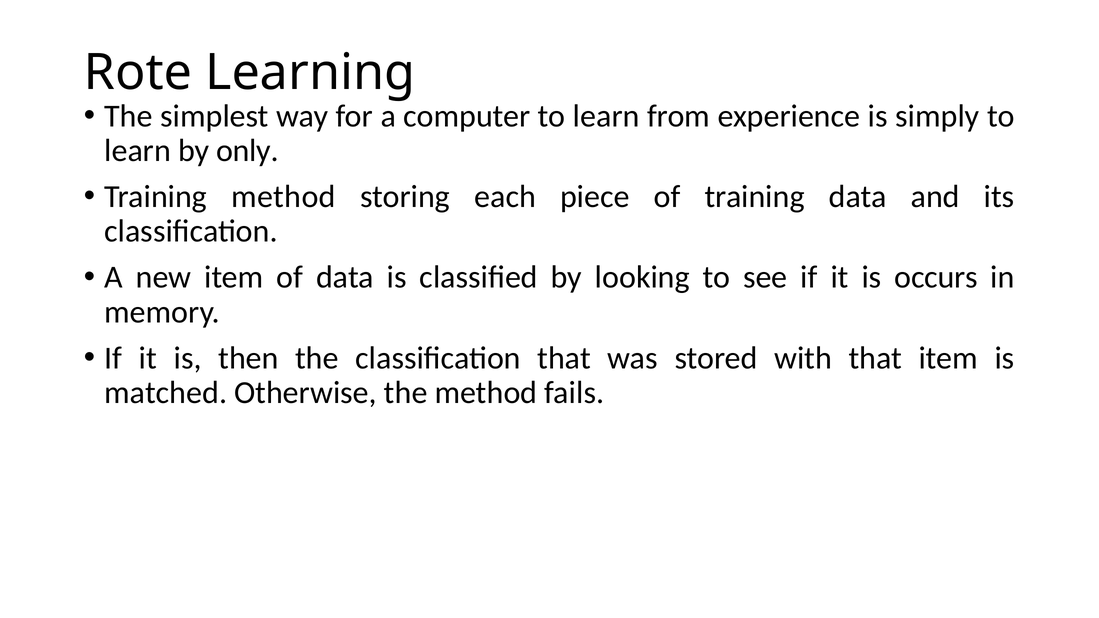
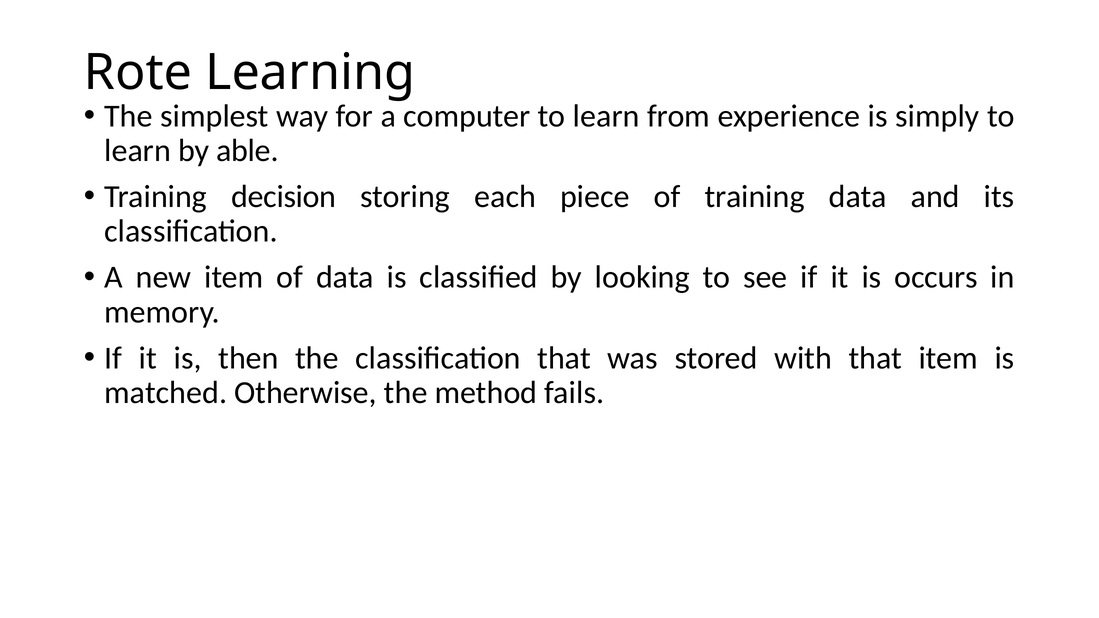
only: only -> able (248, 151)
Training method: method -> decision (284, 197)
